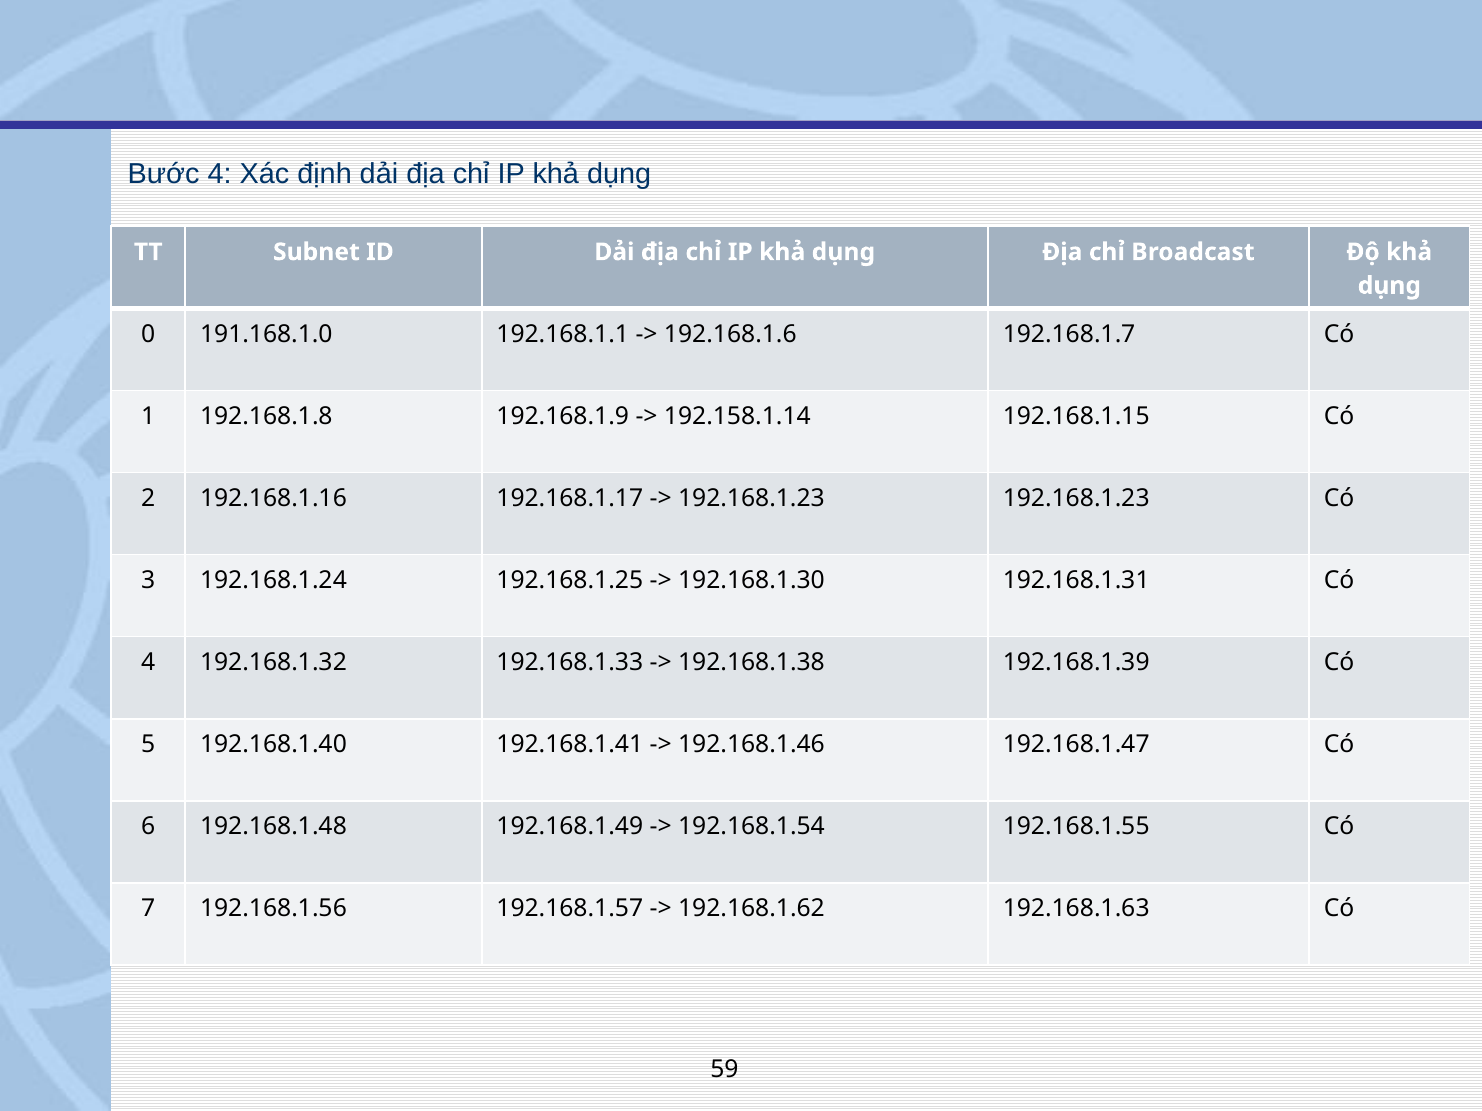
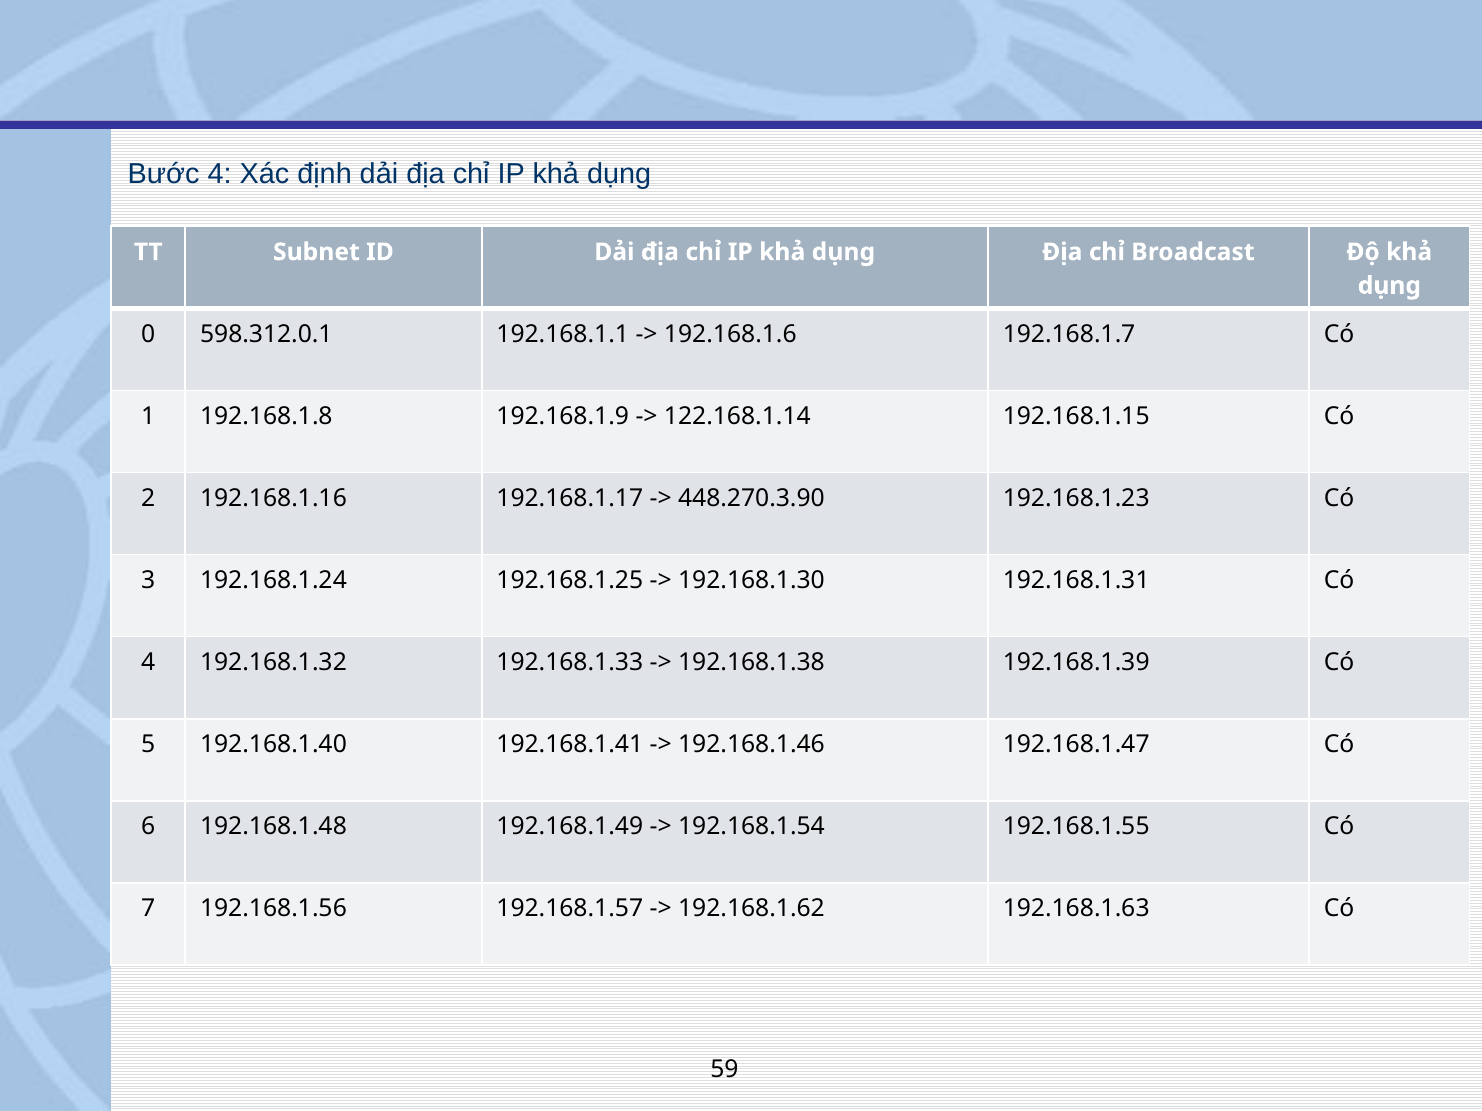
191.168.1.0: 191.168.1.0 -> 598.312.0.1 (266, 334)
192.158.1.14: 192.158.1.14 -> 122.168.1.14 (737, 416)
192.168.1.23: 192.168.1.23 -> 448.270.3.90 (751, 498)
